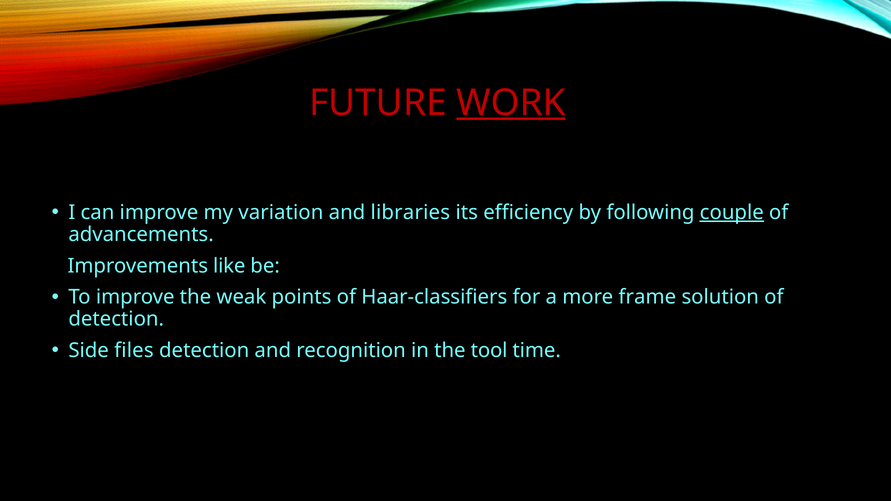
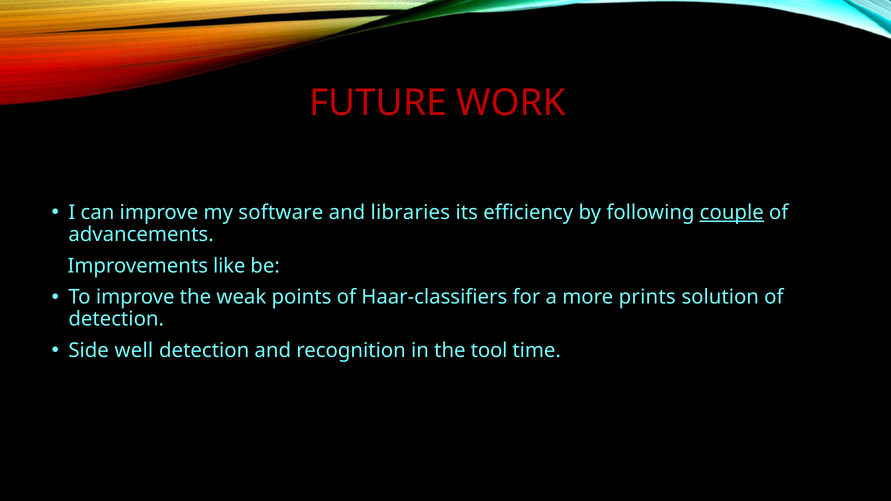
WORK underline: present -> none (511, 103)
variation: variation -> software (281, 213)
frame: frame -> prints (647, 297)
files: files -> well (134, 351)
